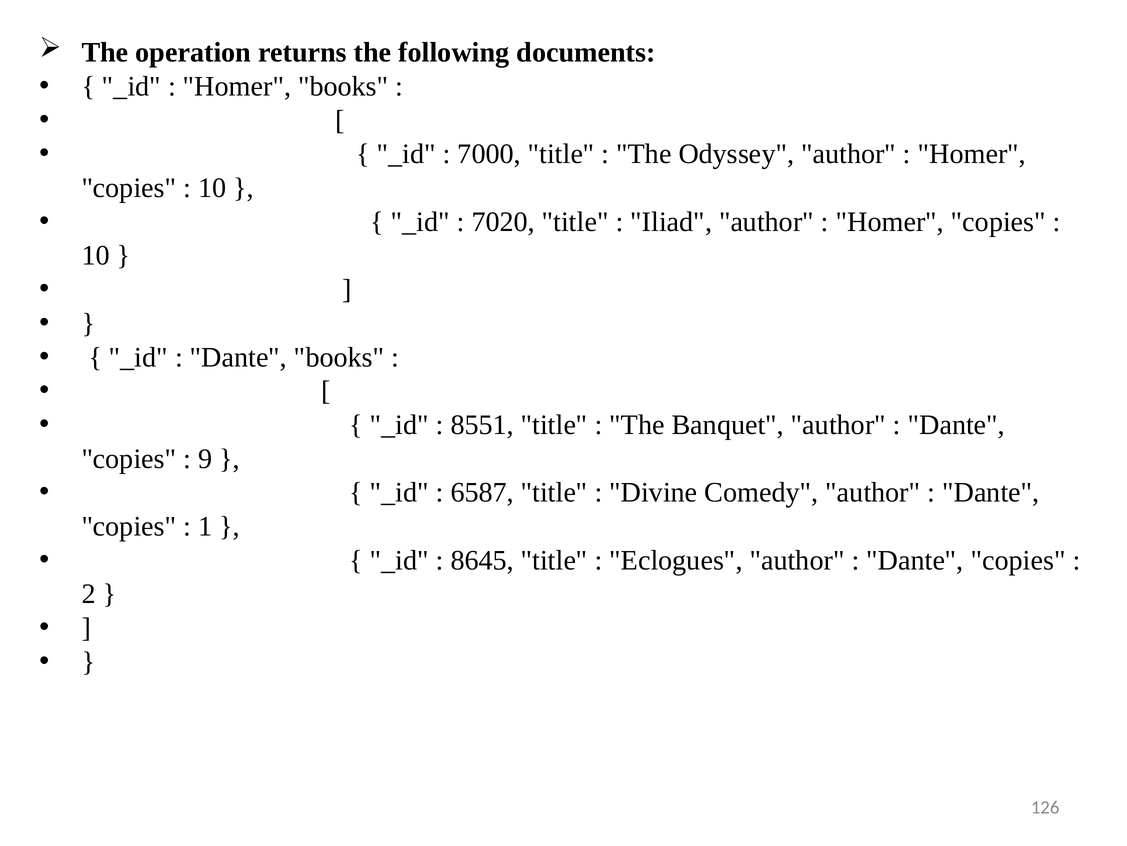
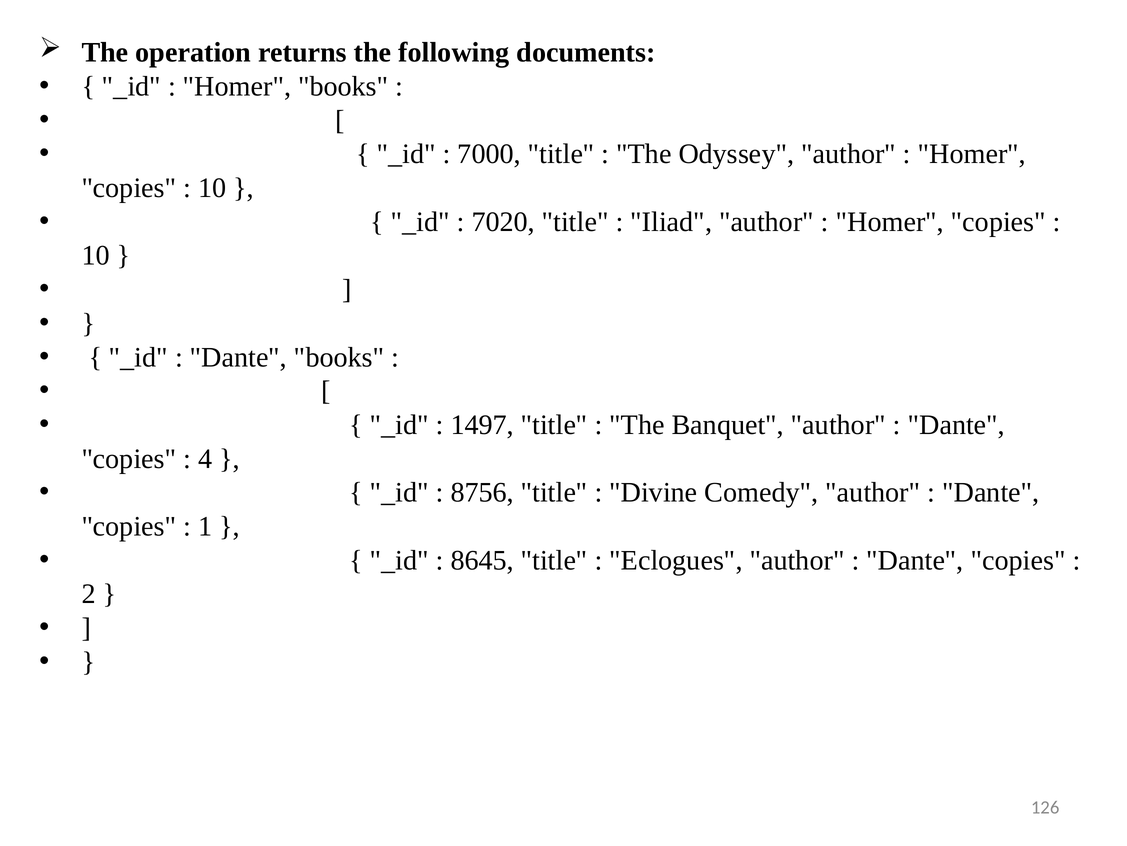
8551: 8551 -> 1497 (482, 425)
9: 9 -> 4 (205, 458)
6587: 6587 -> 8756 (482, 492)
